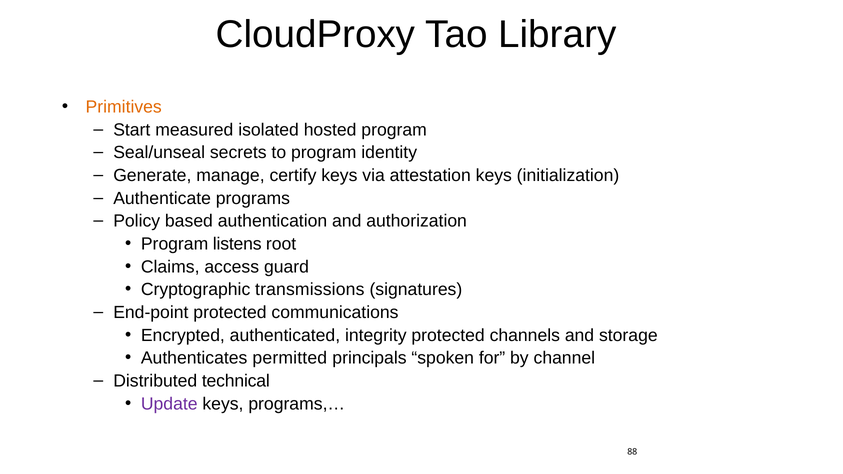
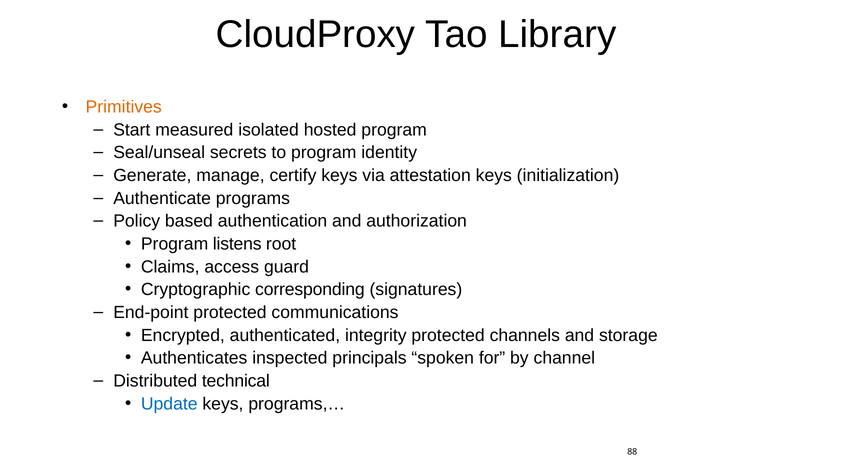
transmissions: transmissions -> corresponding (310, 290)
permitted: permitted -> inspected (290, 358)
Update colour: purple -> blue (169, 404)
